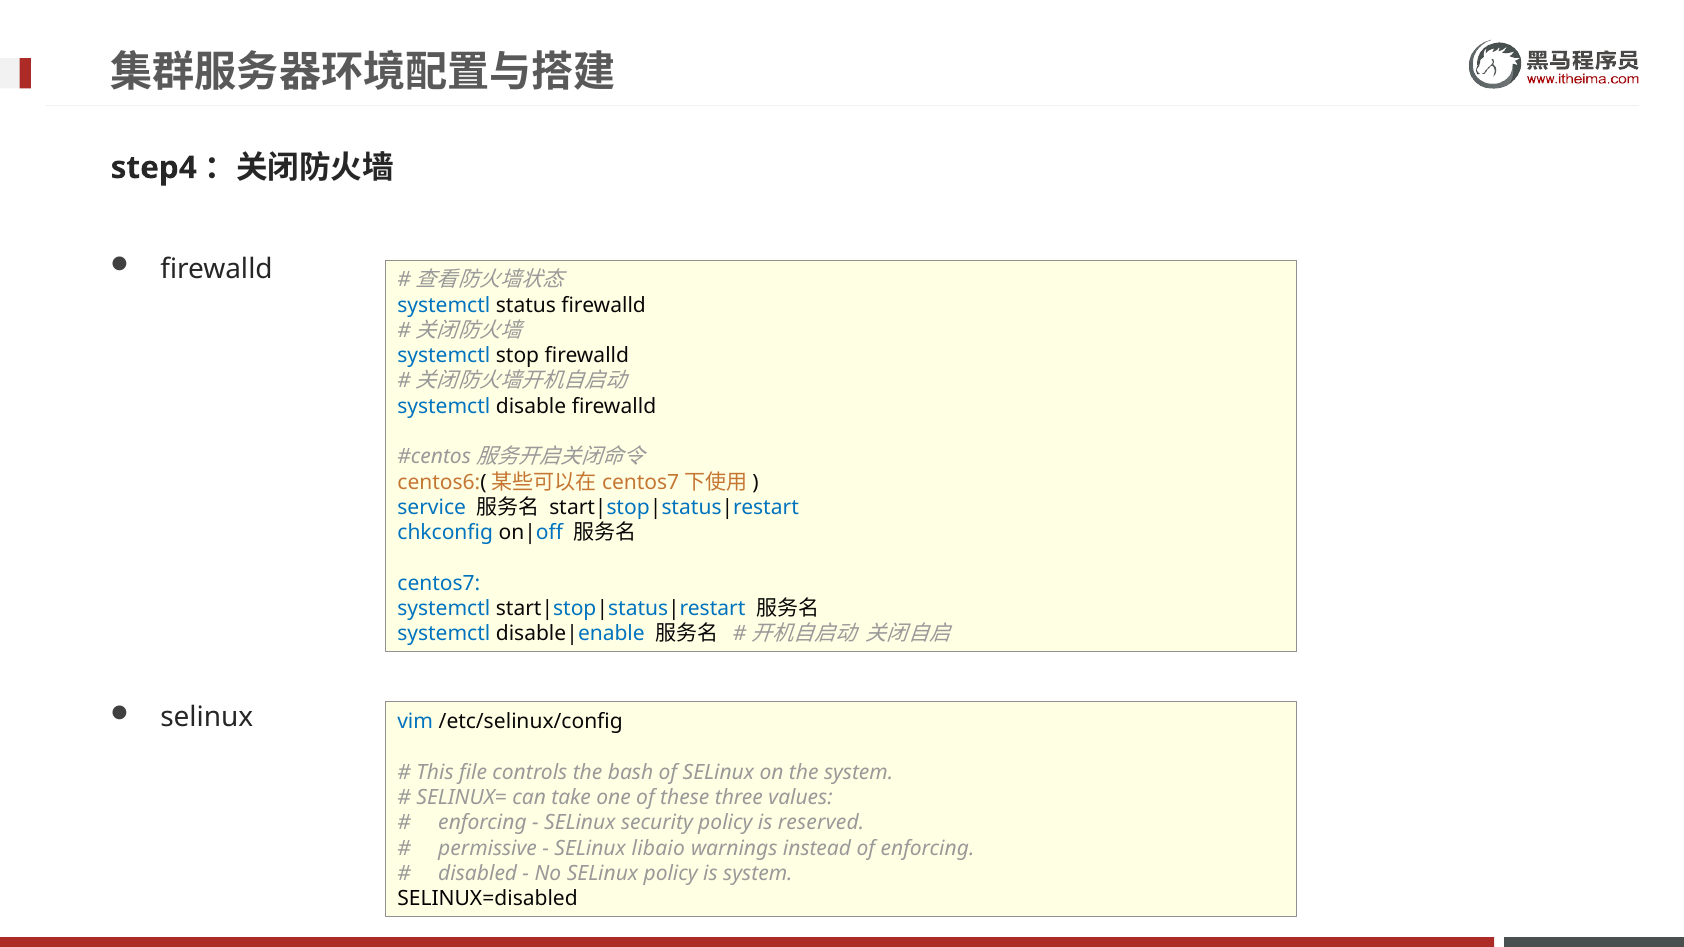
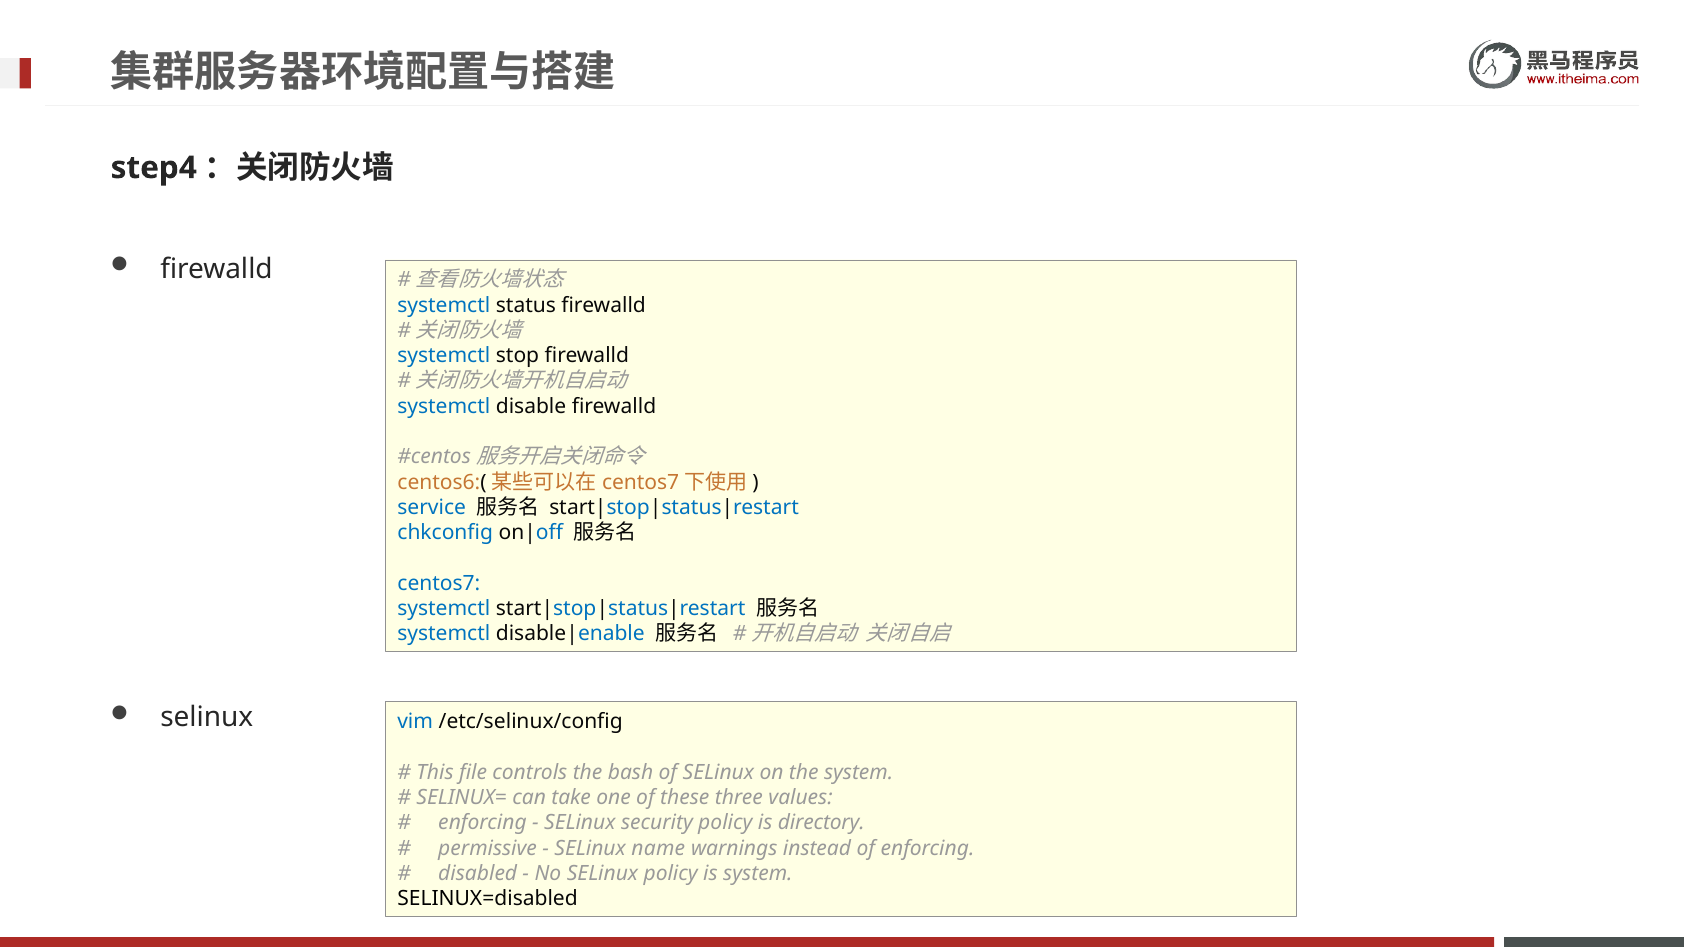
reserved: reserved -> directory (821, 823)
libaio: libaio -> name (658, 848)
